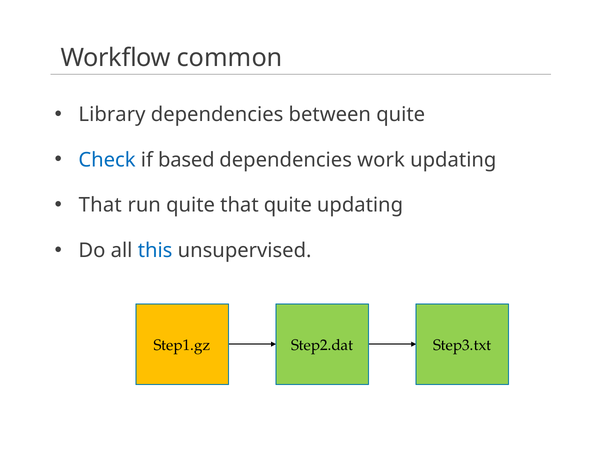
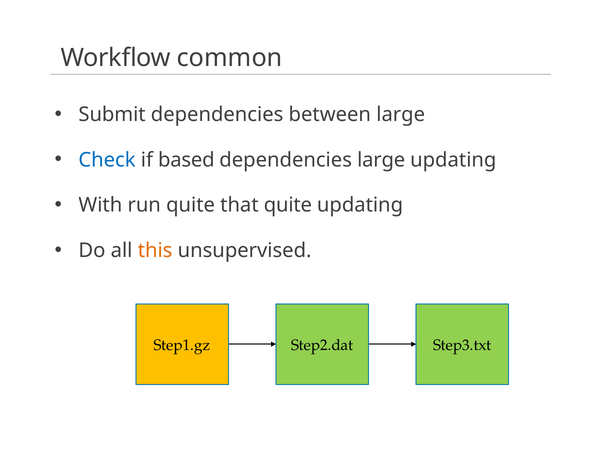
Library: Library -> Submit (112, 114)
between quite: quite -> large (401, 114)
dependencies work: work -> large (381, 160)
That: That -> With (100, 205)
this colour: blue -> orange (155, 250)
